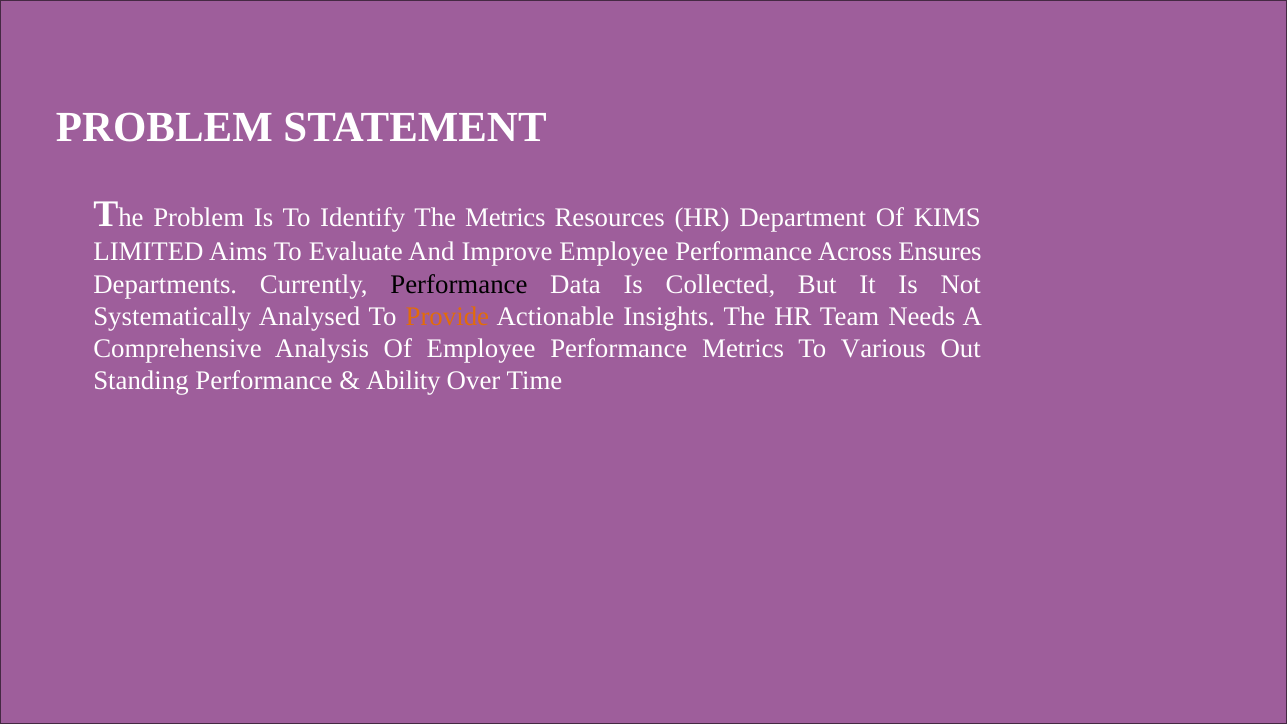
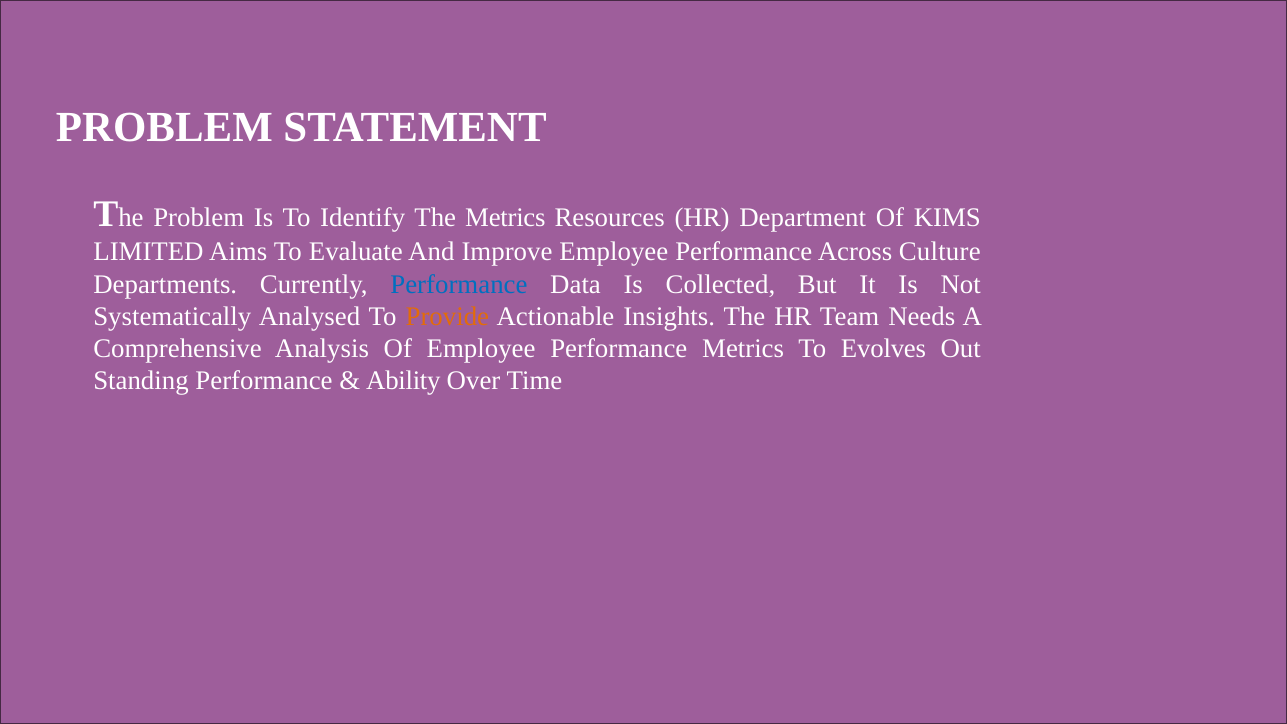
Ensures: Ensures -> Culture (940, 252)
Performance colour: black -> blue (459, 284)
Various: Various -> Evolves (884, 349)
